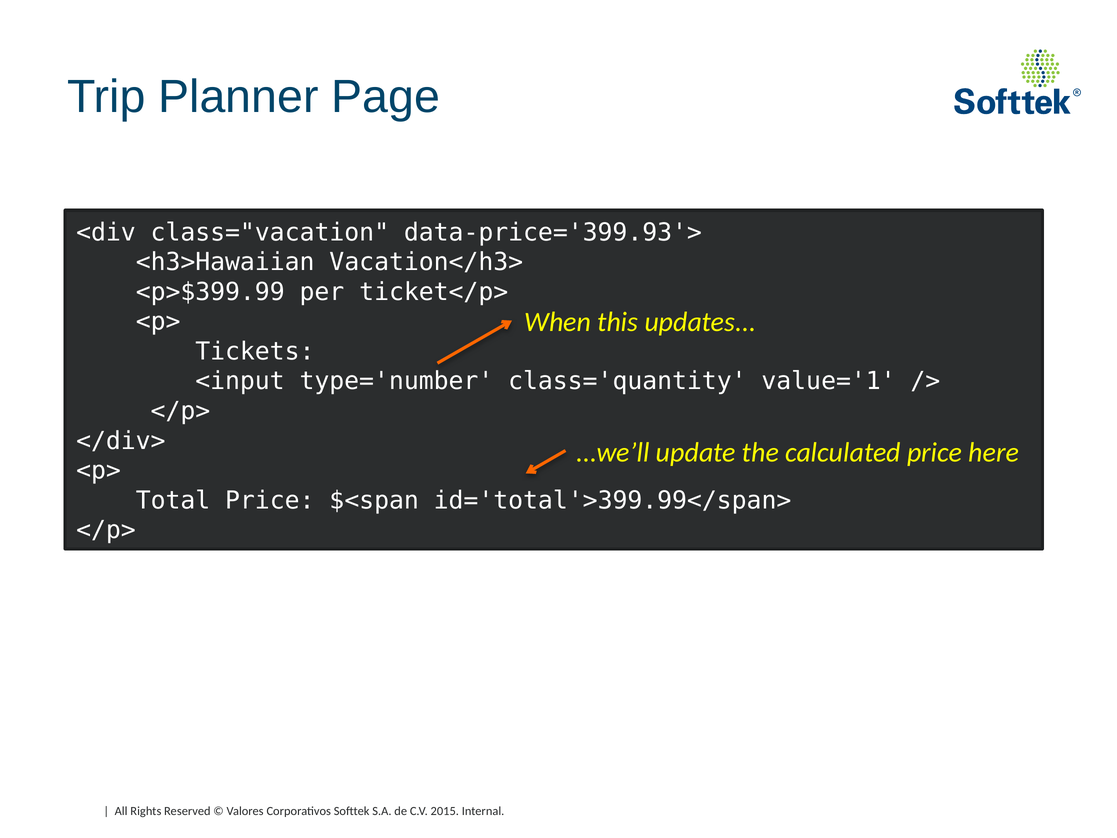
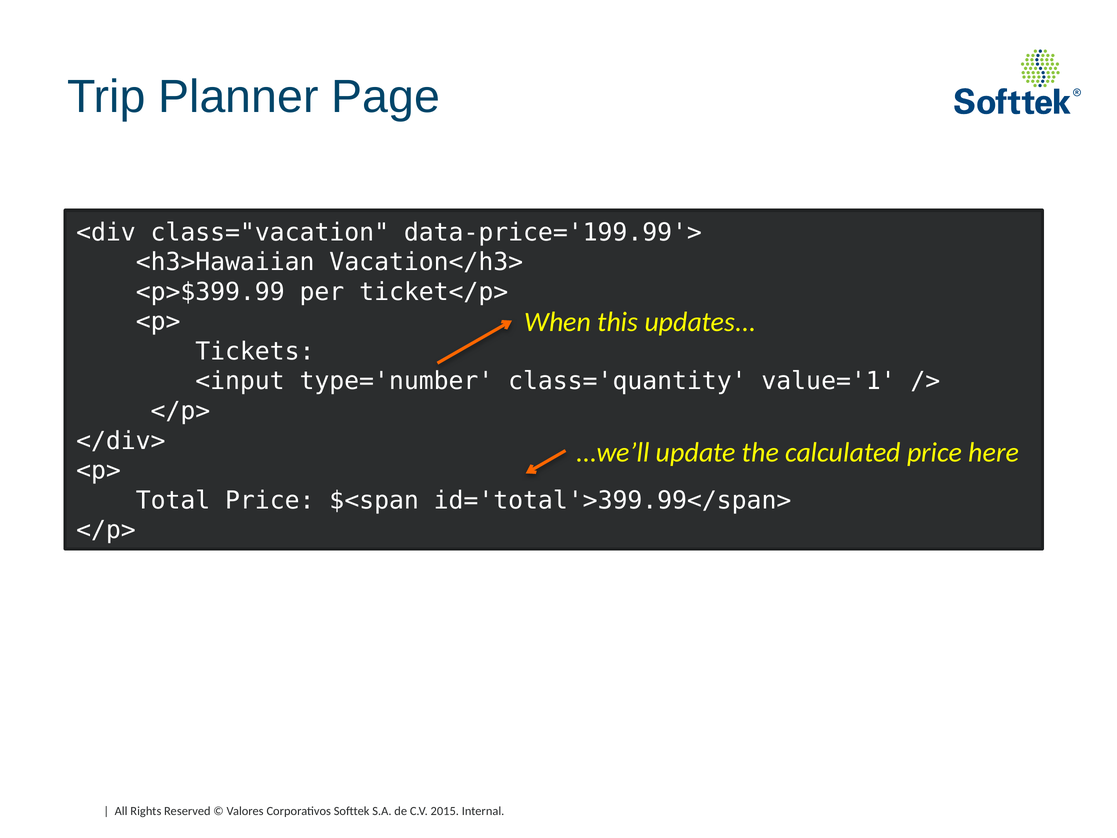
data-price='399.93'>: data-price='399.93'> -> data-price='199.99'> (553, 232)
